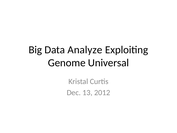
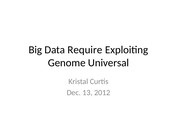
Analyze: Analyze -> Require (85, 50)
